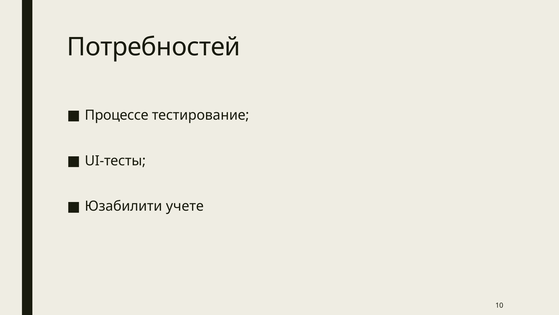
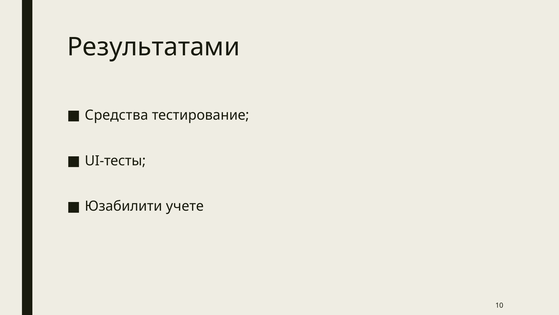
Потребностей: Потребностей -> Результатами (154, 47)
Процессе: Процессе -> Средства (116, 115)
